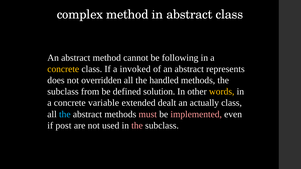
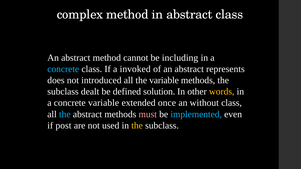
following: following -> including (180, 58)
concrete colour: yellow -> light blue (63, 69)
overridden: overridden -> introduced (101, 81)
the handled: handled -> variable (164, 81)
from: from -> dealt (90, 92)
dealt: dealt -> once (167, 103)
actually: actually -> without (204, 103)
implemented colour: pink -> light blue (196, 114)
the colour: pink -> yellow (137, 126)
